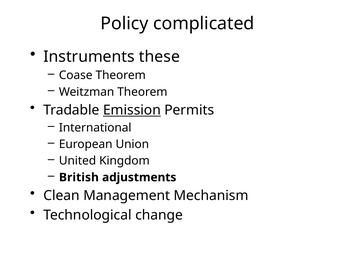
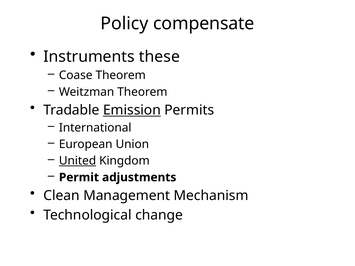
complicated: complicated -> compensate (204, 23)
United underline: none -> present (78, 161)
British: British -> Permit (79, 178)
